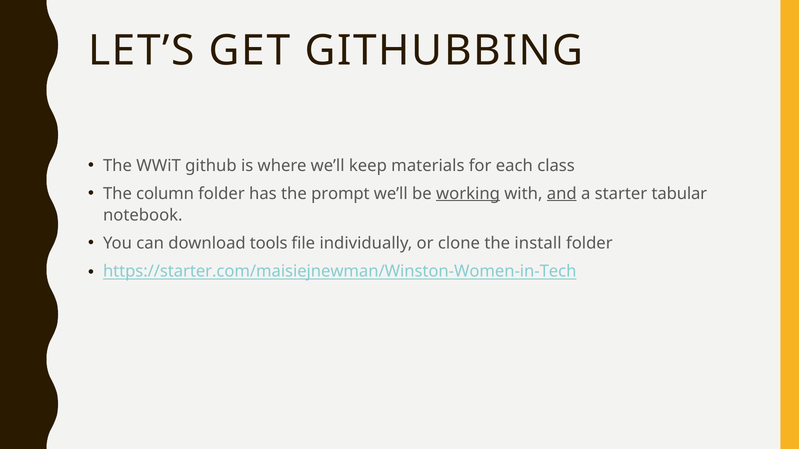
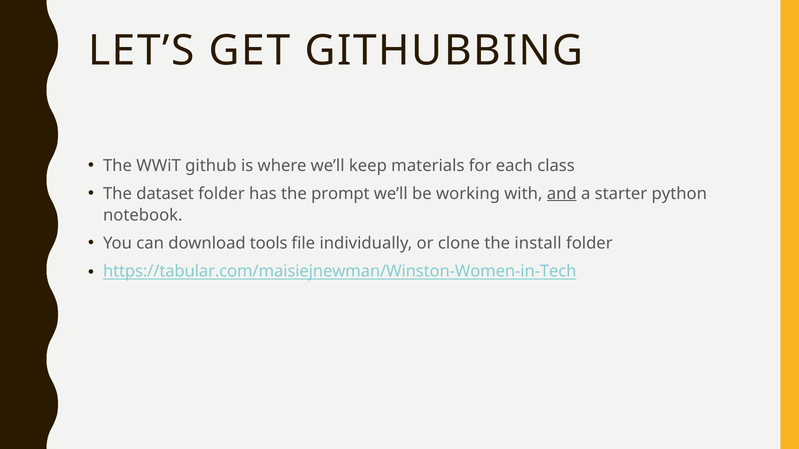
column: column -> dataset (165, 194)
working underline: present -> none (468, 194)
tabular: tabular -> python (679, 194)
https://starter.com/maisiejnewman/Winston-Women-in-Tech: https://starter.com/maisiejnewman/Winston-Women-in-Tech -> https://tabular.com/maisiejnewman/Winston-Women-in-Tech (340, 272)
